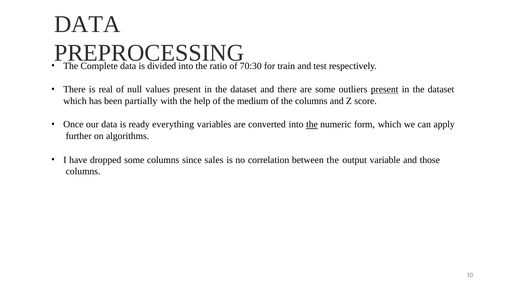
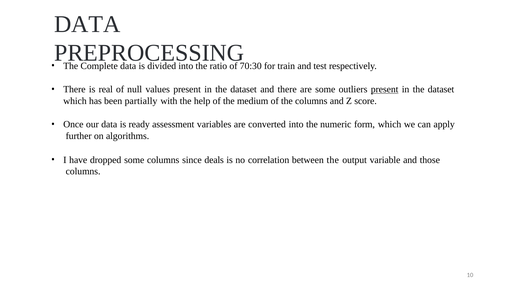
everything: everything -> assessment (173, 124)
the underline: present -> none (312, 124)
sales: sales -> deals (214, 160)
